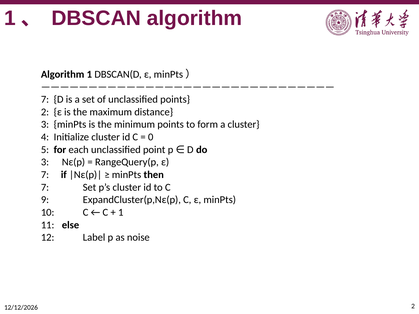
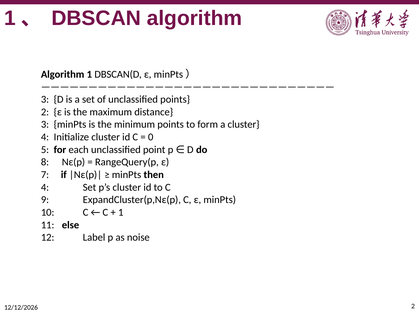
7: 7 -> 3 (45, 99)
3: 3 -> 8 (45, 162)
7: 7 -> 4 (45, 187)
